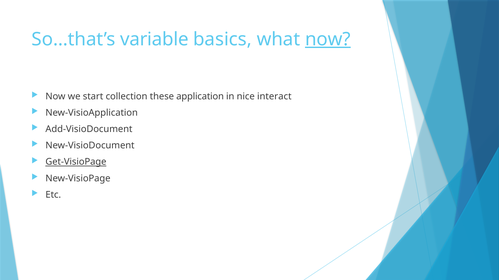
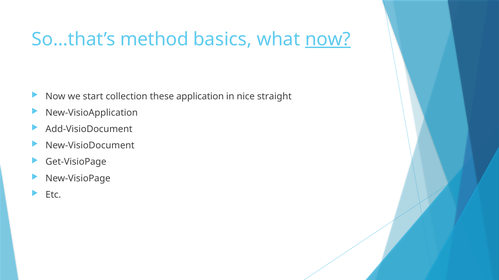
variable: variable -> method (154, 39)
interact: interact -> straight (274, 97)
Get-VisioPage underline: present -> none (76, 162)
